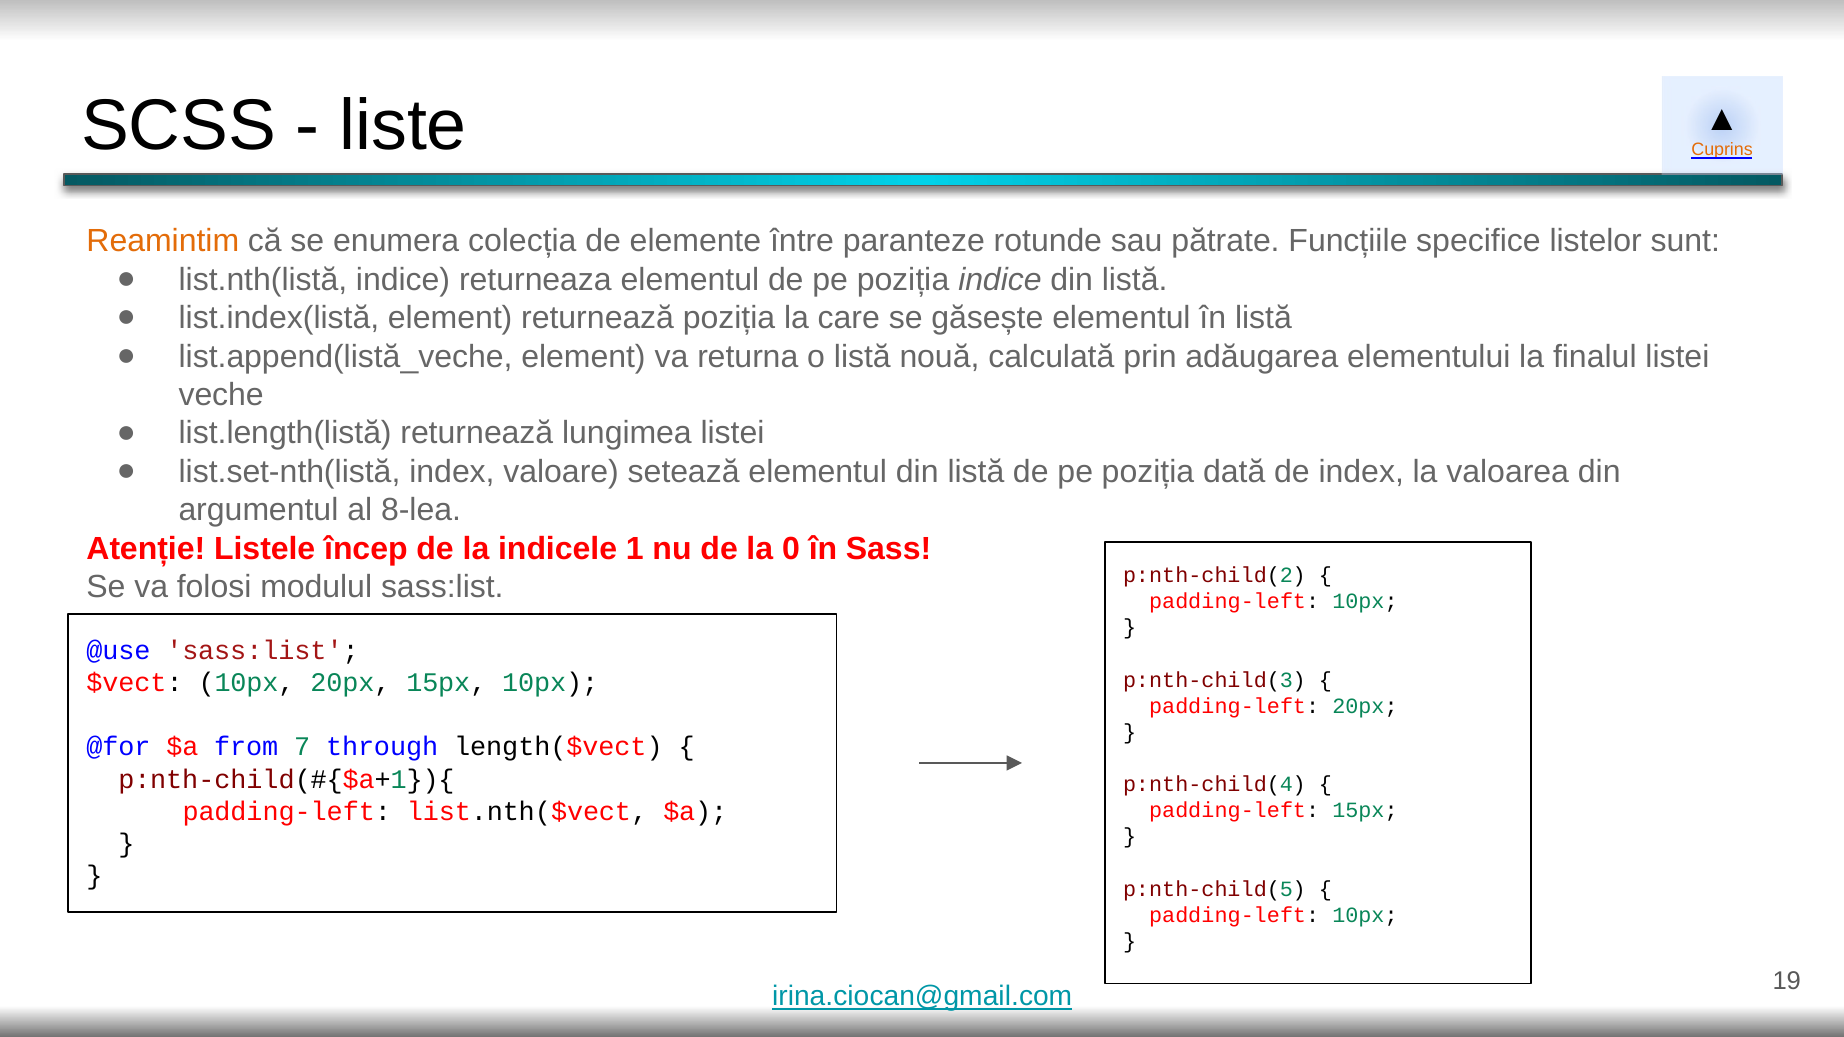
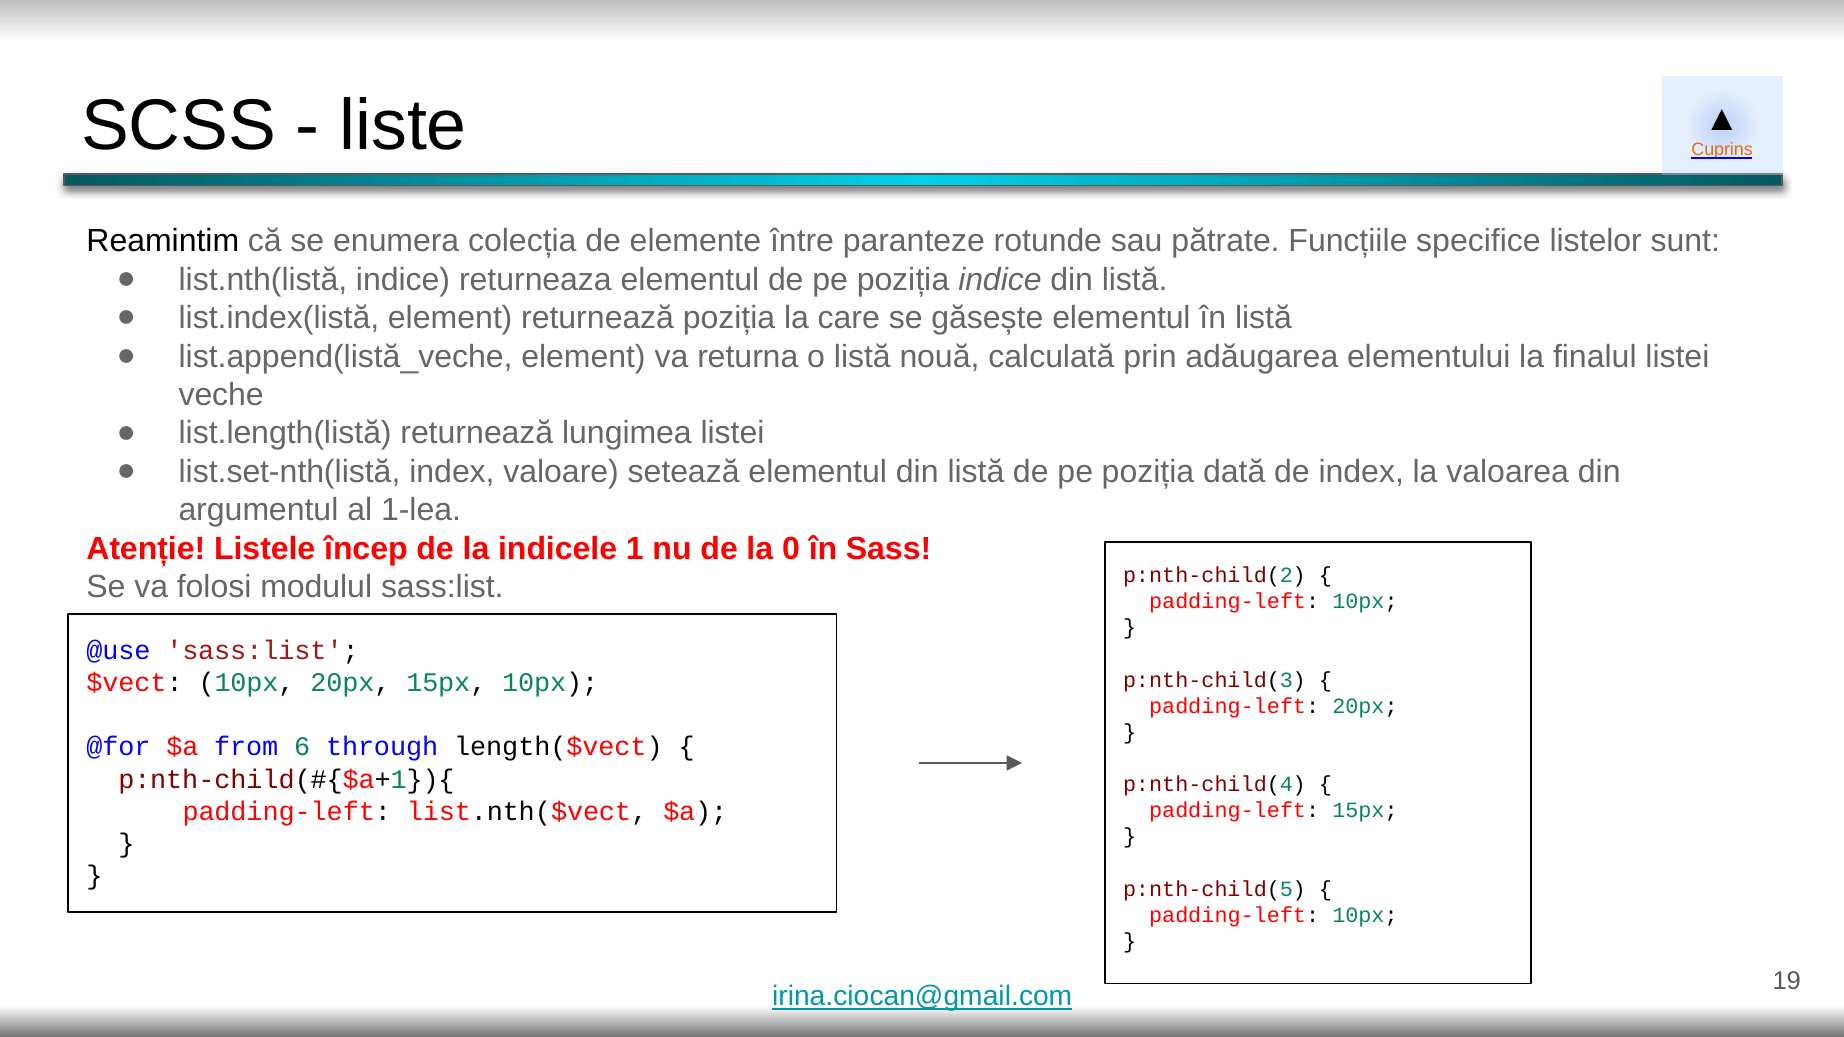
Reamintim colour: orange -> black (163, 241)
8-lea: 8-lea -> 1-lea (421, 510)
7: 7 -> 6 (302, 747)
